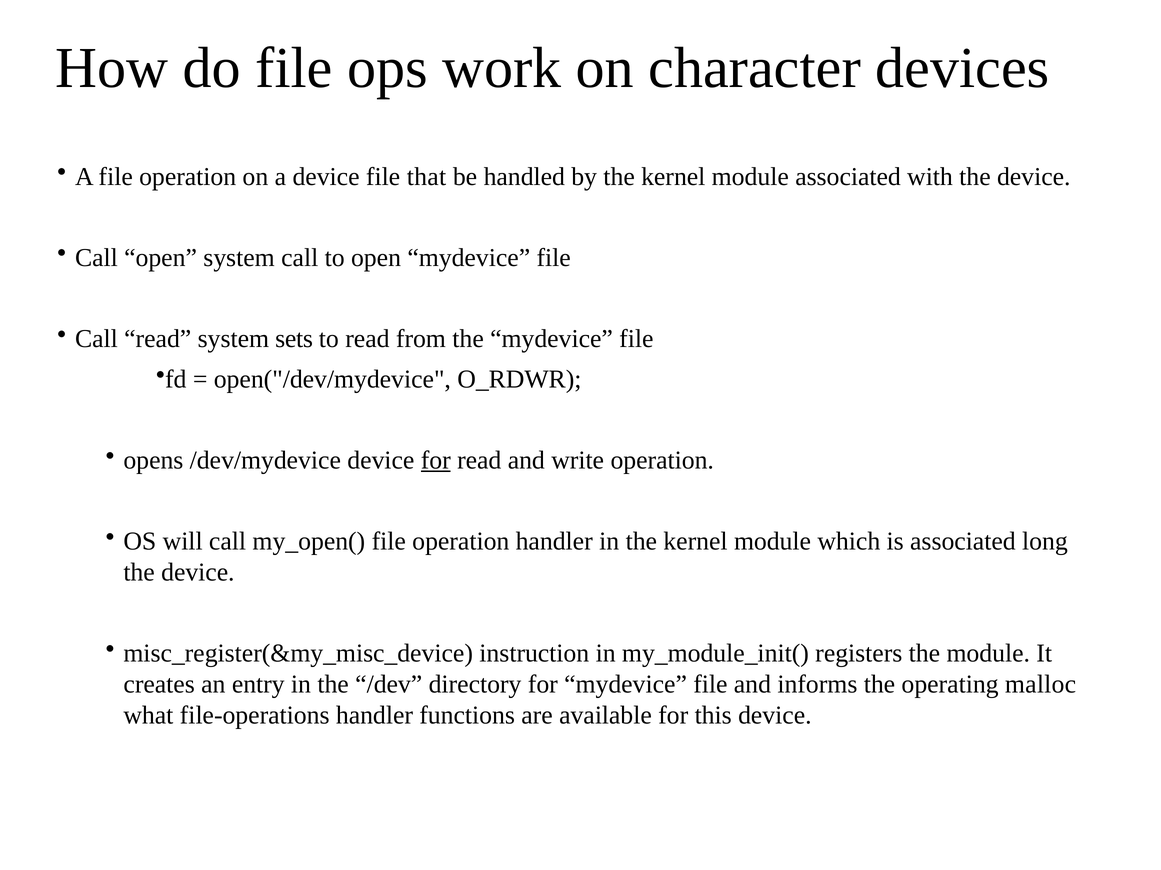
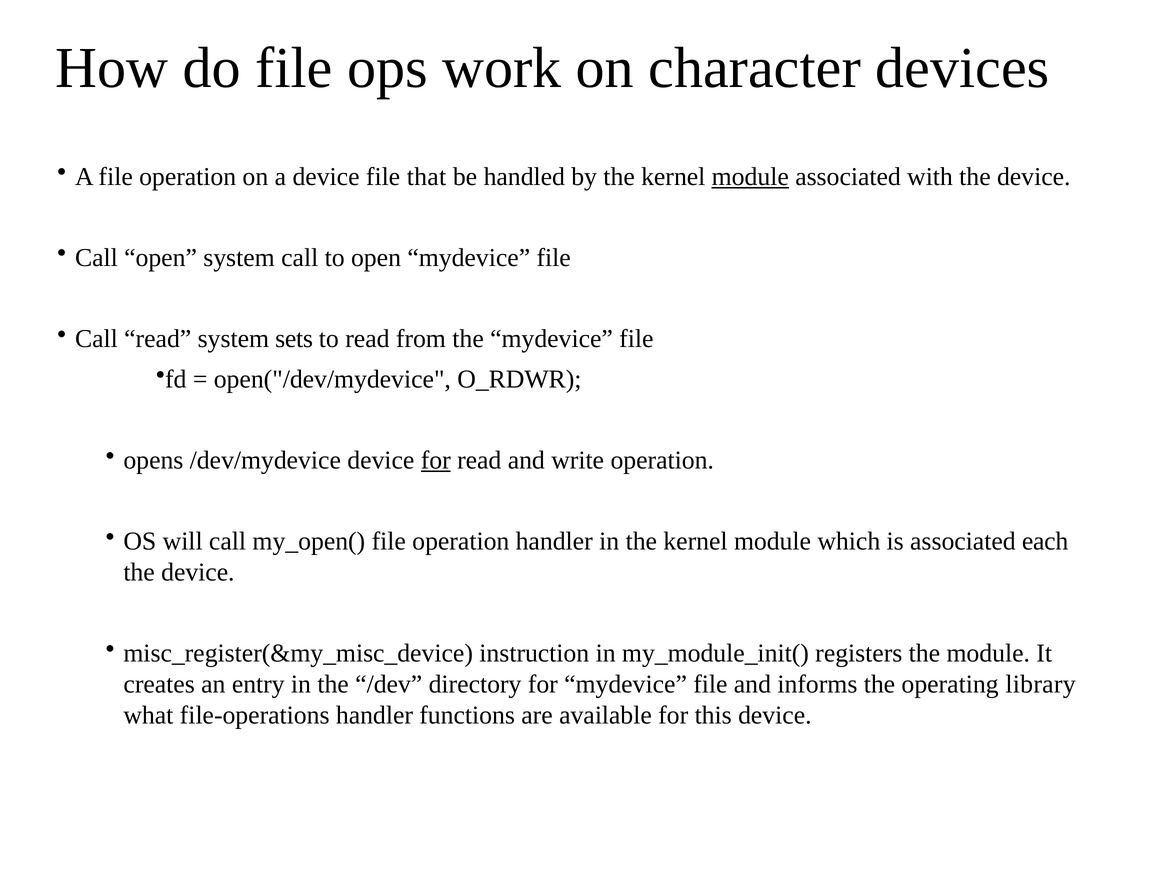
module underline: none -> present (750, 177)
long: long -> each (1045, 542)
malloc: malloc -> library (1041, 685)
